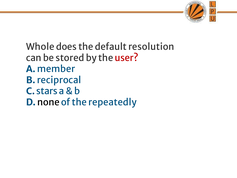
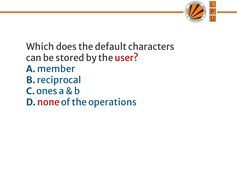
Whole: Whole -> Which (40, 47)
resolution: resolution -> characters (151, 47)
stars: stars -> ones (47, 91)
none colour: black -> red (48, 102)
repeatedly: repeatedly -> operations (113, 102)
